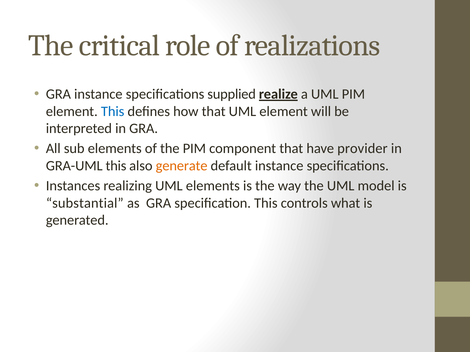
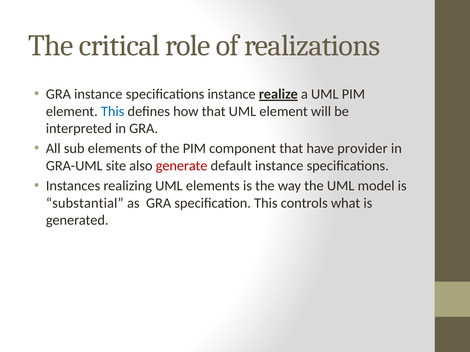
specifications supplied: supplied -> instance (232, 94)
GRA-UML this: this -> site (116, 166)
generate colour: orange -> red (182, 166)
